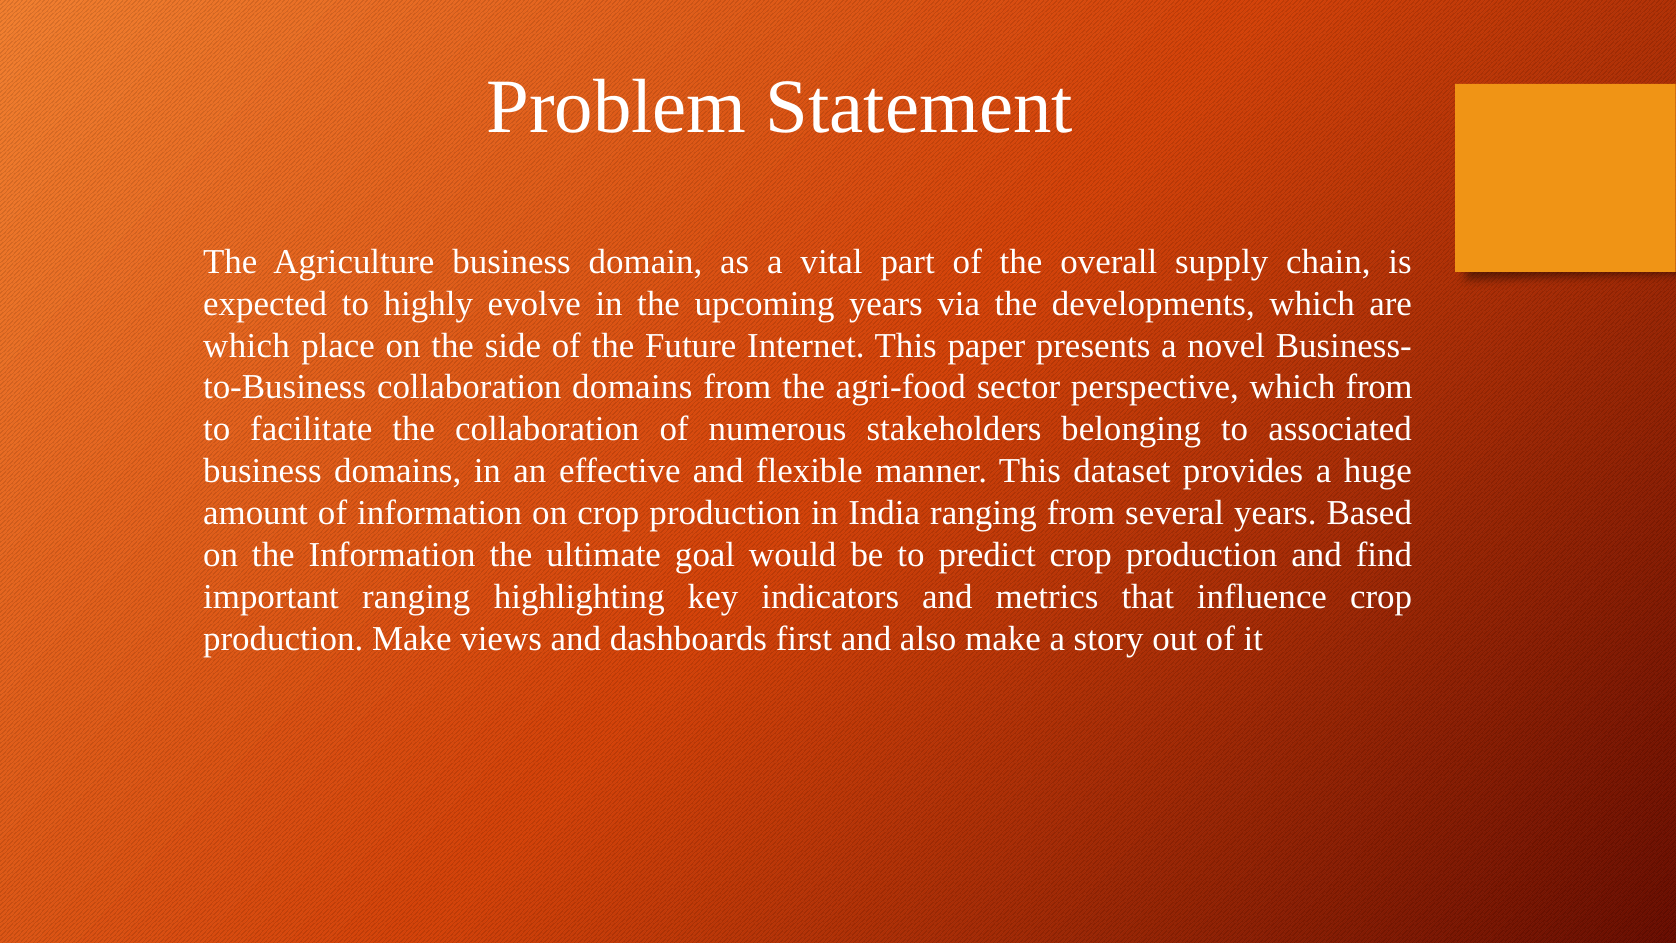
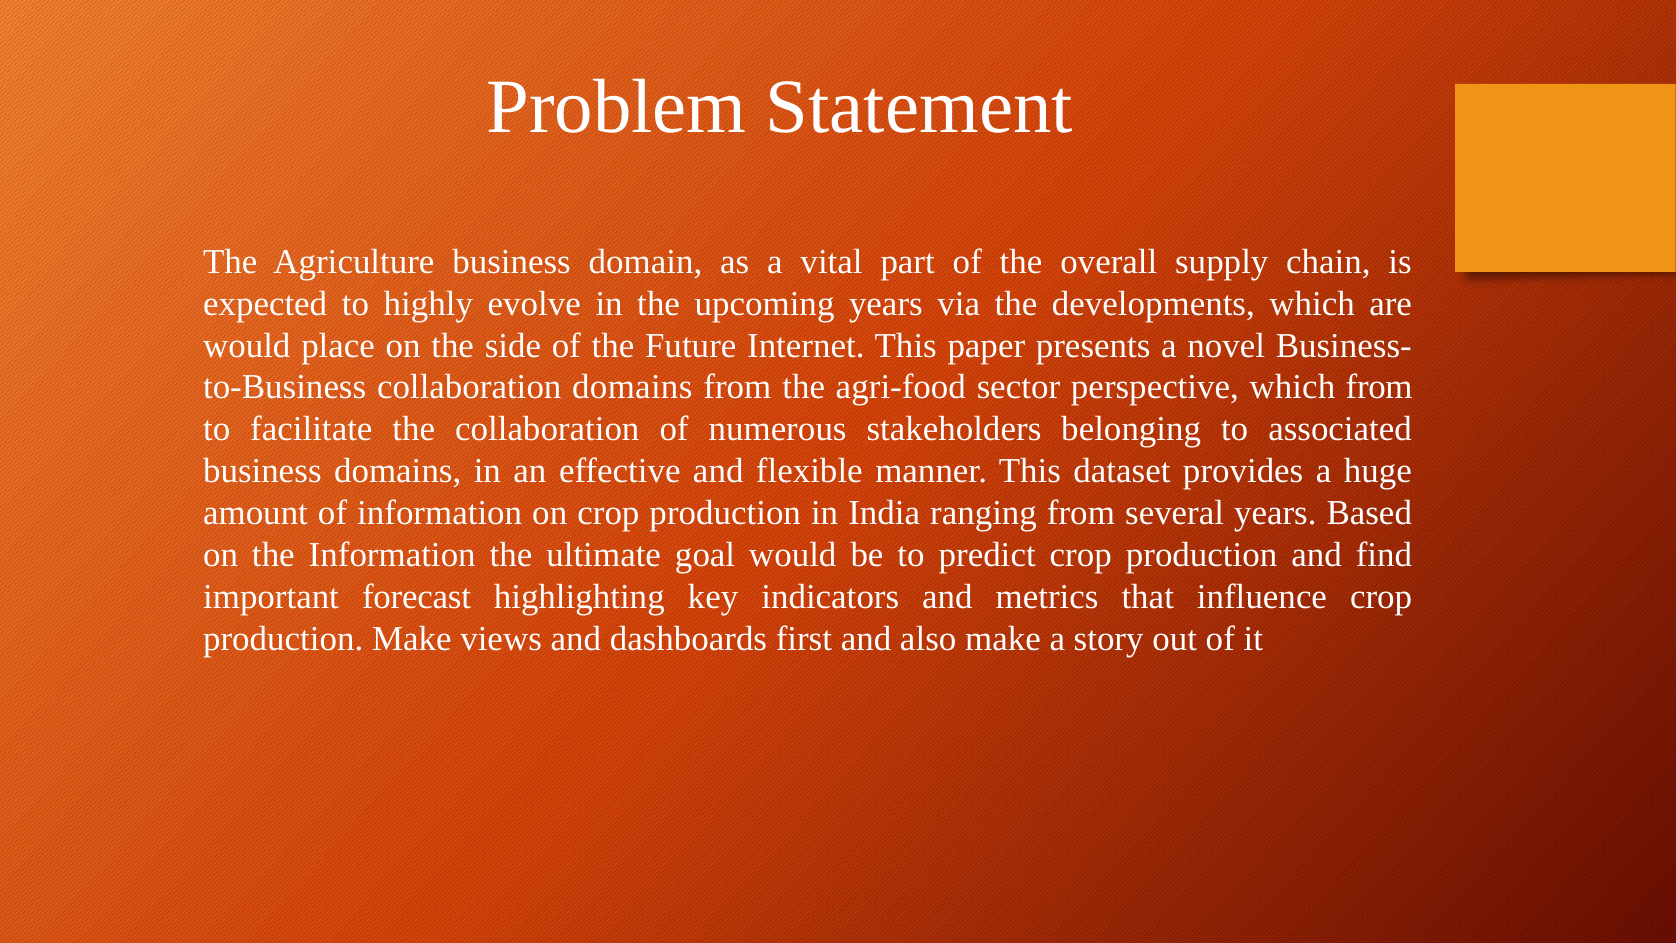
which: which -> would (247, 345)
important ranging: ranging -> forecast (417, 597)
